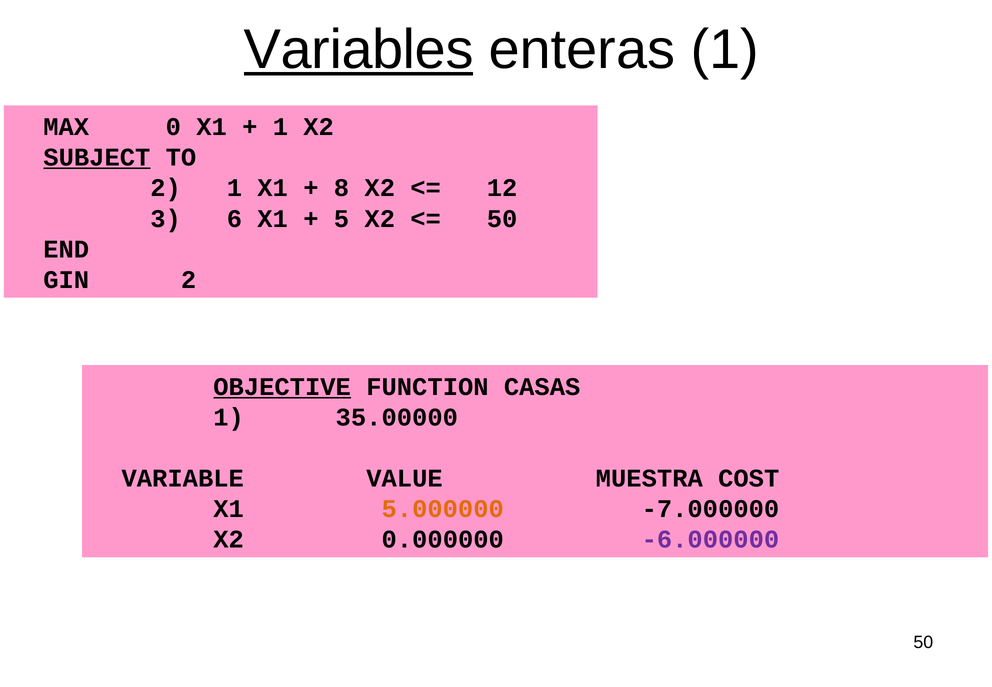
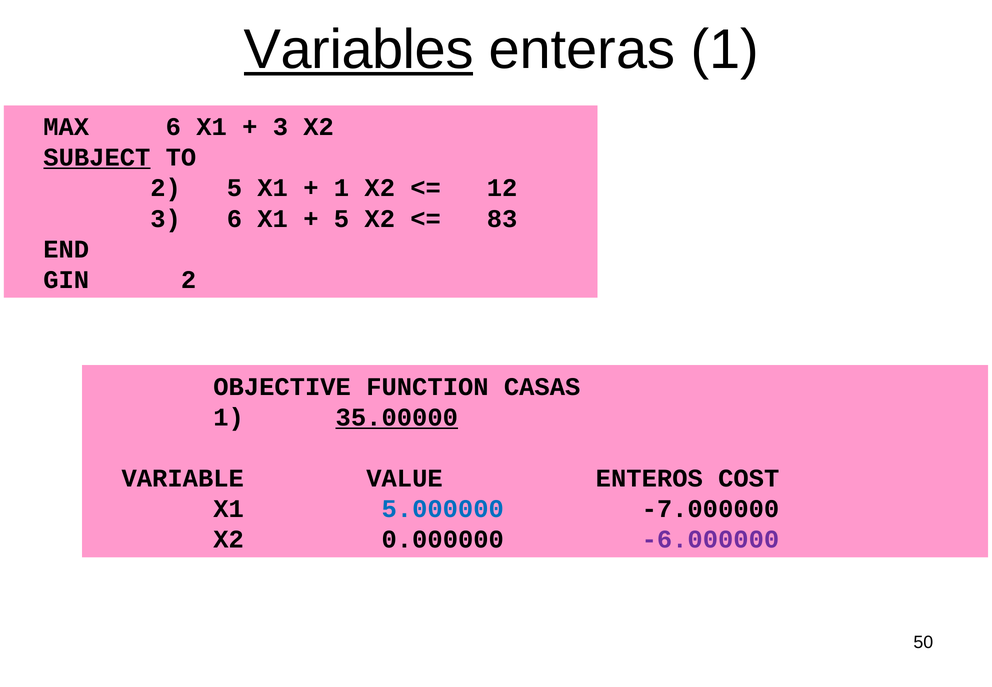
MAX 0: 0 -> 6 (173, 127)
1: 1 -> 3 (280, 127)
2 1: 1 -> 5 (234, 188)
8: 8 -> 1 (341, 188)
50: 50 -> 83 (502, 219)
OBJECTIVE underline: present -> none (282, 387)
35.00000 underline: none -> present (397, 417)
MUESTRA: MUESTRA -> ENTEROS (649, 478)
5.000000 colour: orange -> blue (443, 509)
